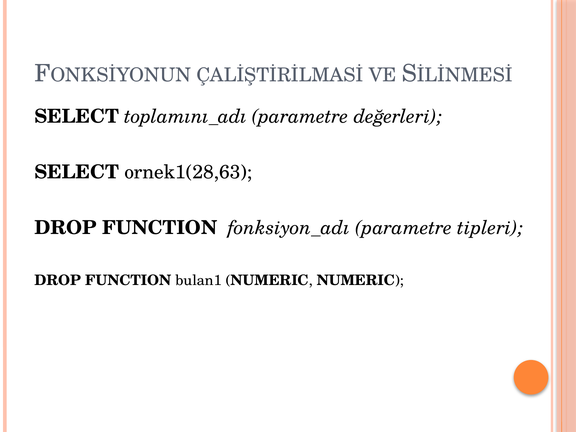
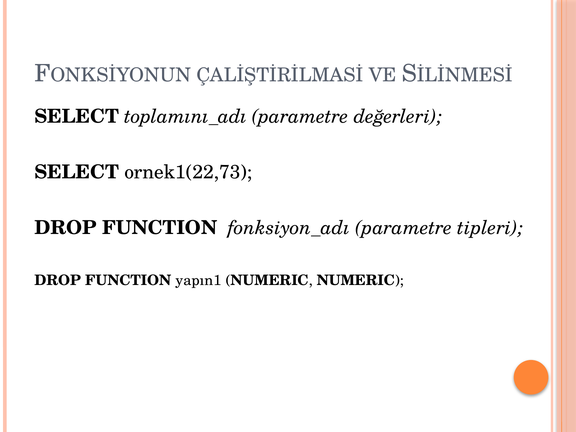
ornek1(28,63: ornek1(28,63 -> ornek1(22,73 (188, 172)
bulan1: bulan1 -> yapın1 (199, 280)
